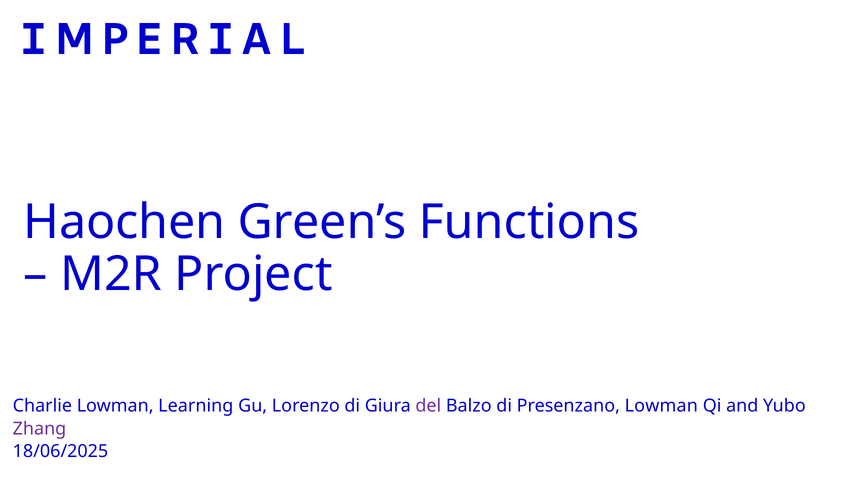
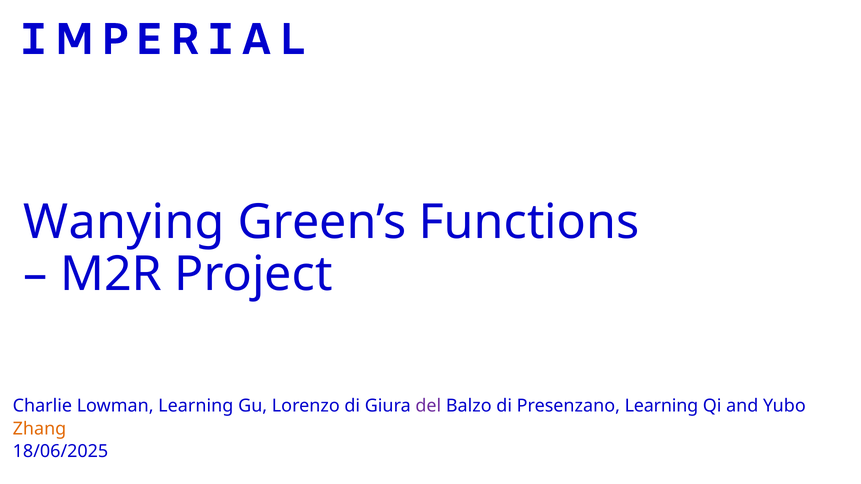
Haochen: Haochen -> Wanying (124, 222)
Presenzano Lowman: Lowman -> Learning (661, 406)
Zhang colour: purple -> orange (39, 429)
